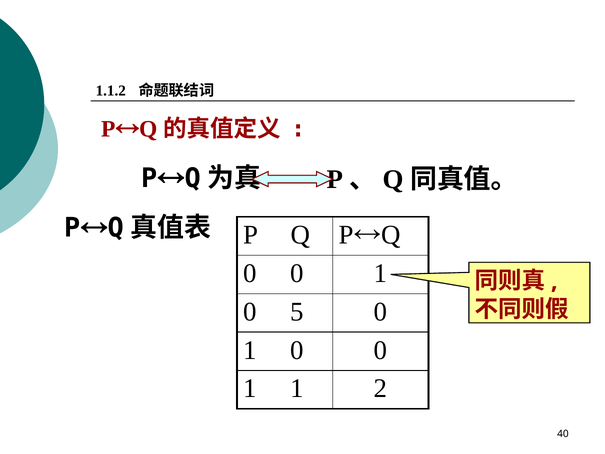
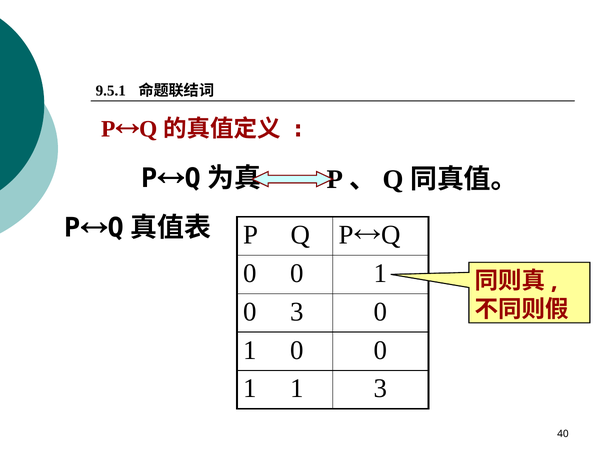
1.1.2: 1.1.2 -> 9.5.1 (111, 91)
0 5: 5 -> 3 (297, 312)
1 2: 2 -> 3 (381, 388)
